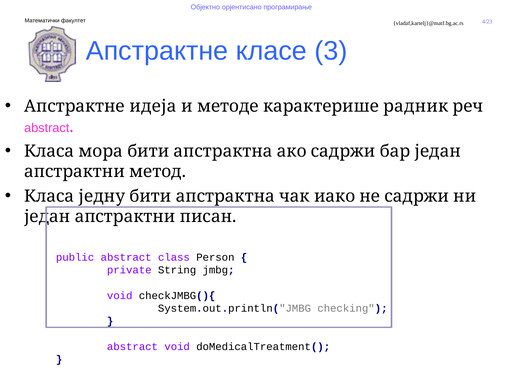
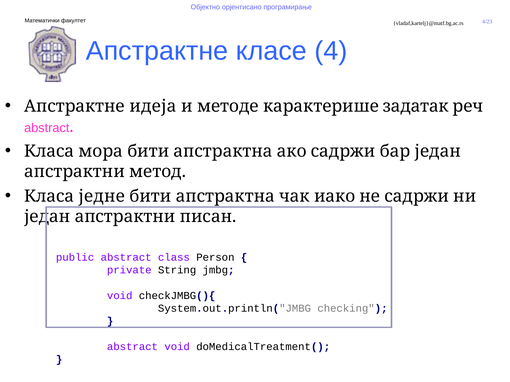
3: 3 -> 4 (331, 51)
радник: радник -> задатак (416, 106)
једну: једну -> једне (102, 197)
